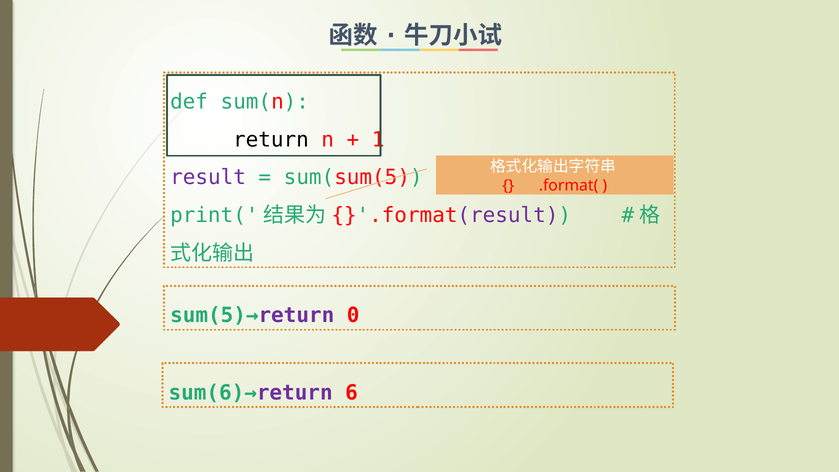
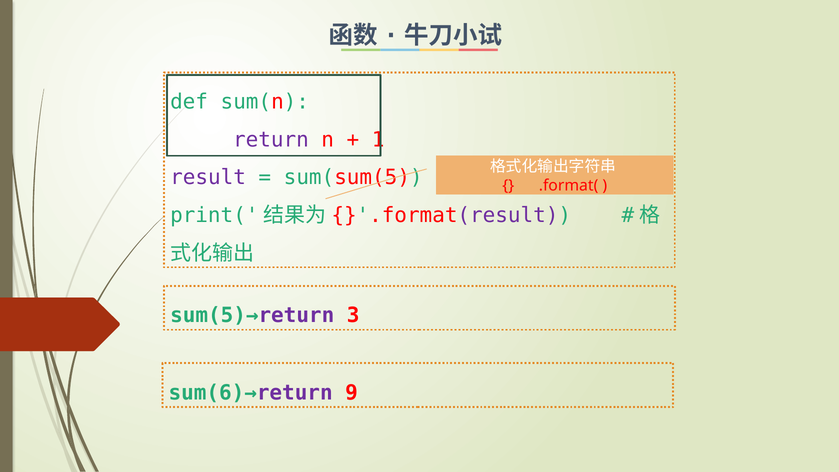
return colour: black -> purple (271, 140)
0: 0 -> 3 (353, 316)
6: 6 -> 9 (352, 393)
